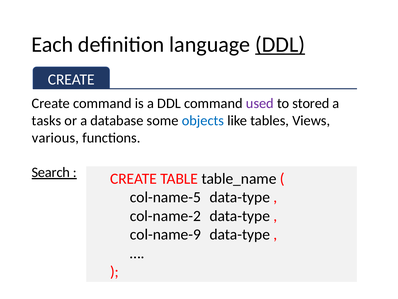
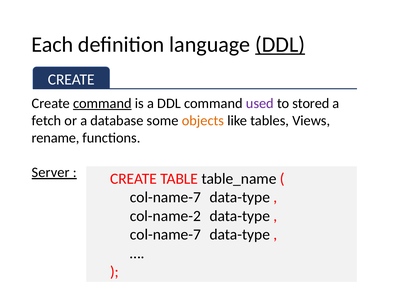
command underline: none -> present (102, 103)
tasks: tasks -> fetch (46, 120)
objects colour: blue -> orange (203, 120)
various: various -> rename (56, 138)
Search: Search -> Server (51, 172)
col-name-5: col-name-5 -> col-name-7 (165, 197)
col-name-9: col-name-9 -> col-name-7 (165, 234)
